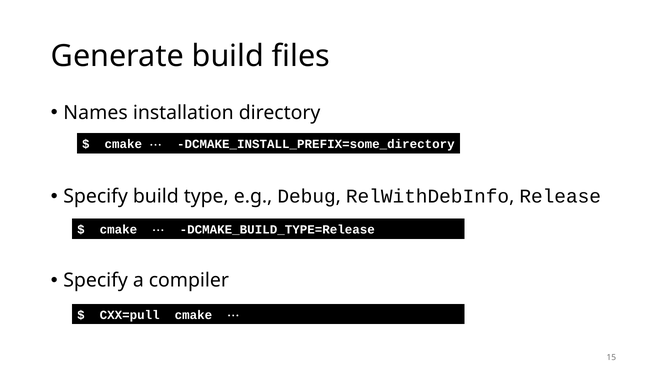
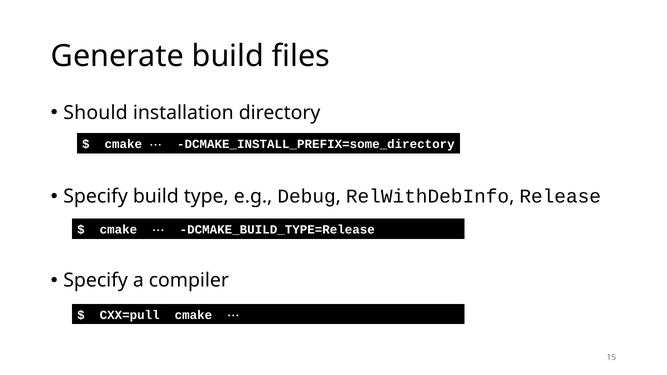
Names: Names -> Should (96, 113)
